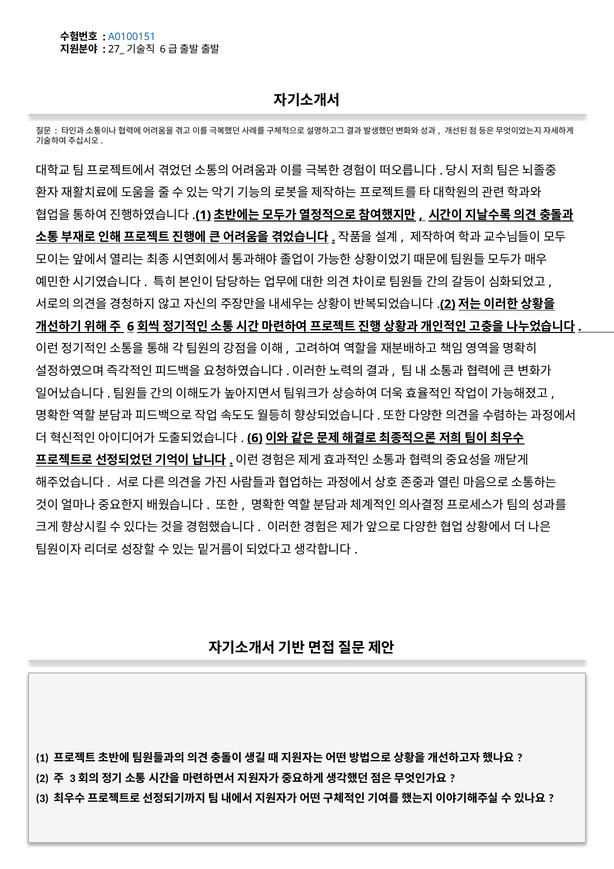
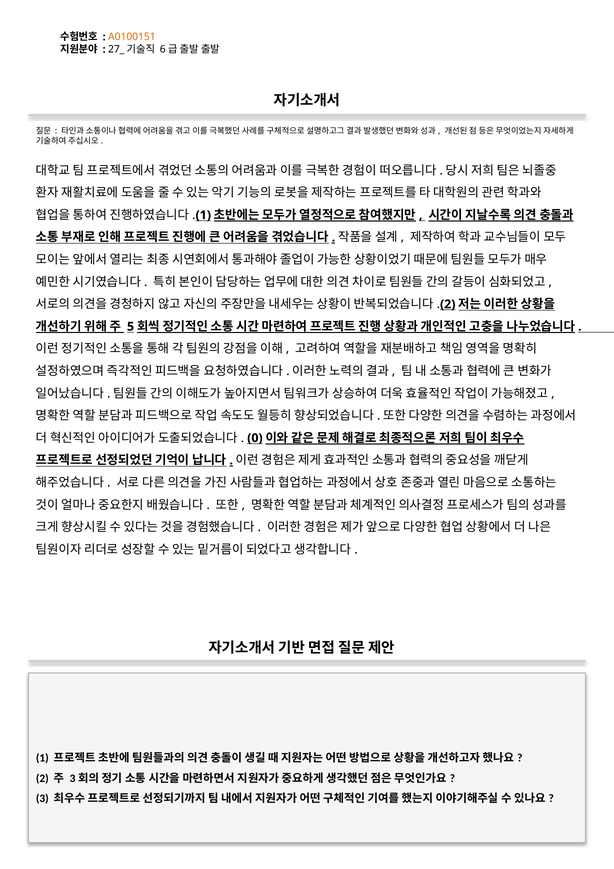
A0100151 colour: blue -> orange (132, 37)
6: 6 -> 5 (131, 326)
6: 6 -> 0 (255, 438)
